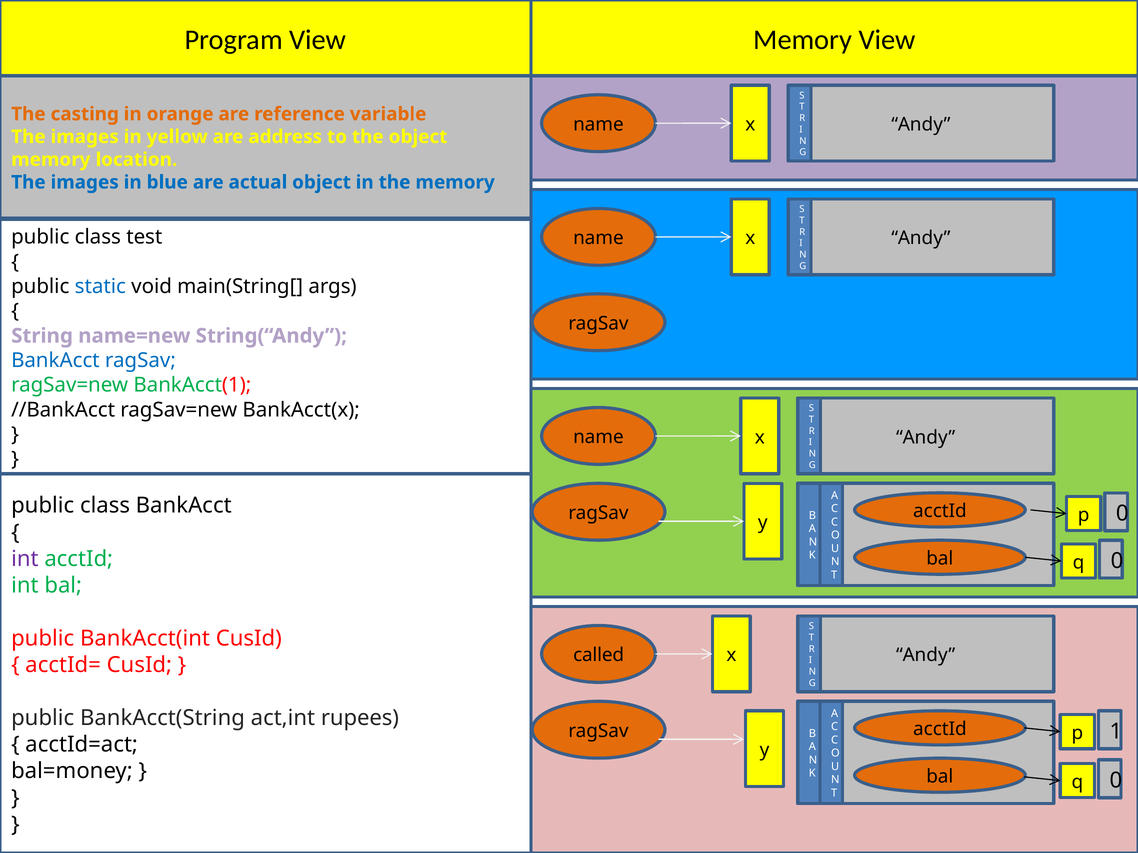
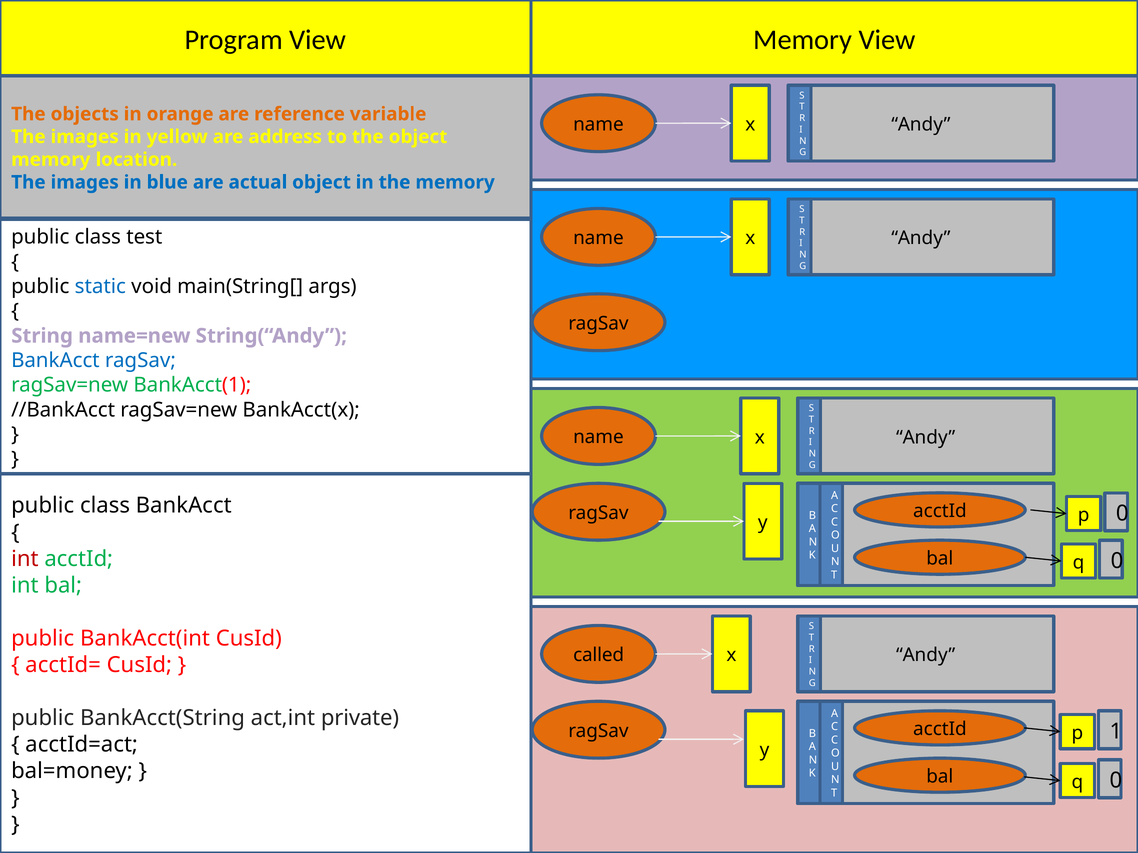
casting: casting -> objects (85, 114)
int colour: purple -> red (25, 559)
rupees: rupees -> private (360, 719)
